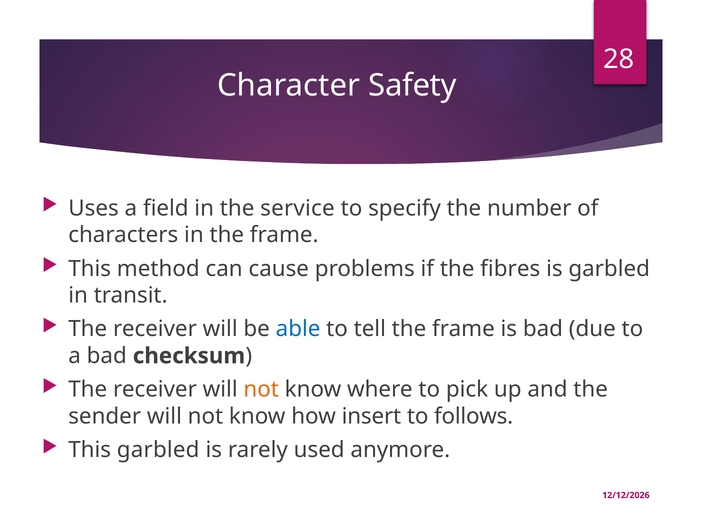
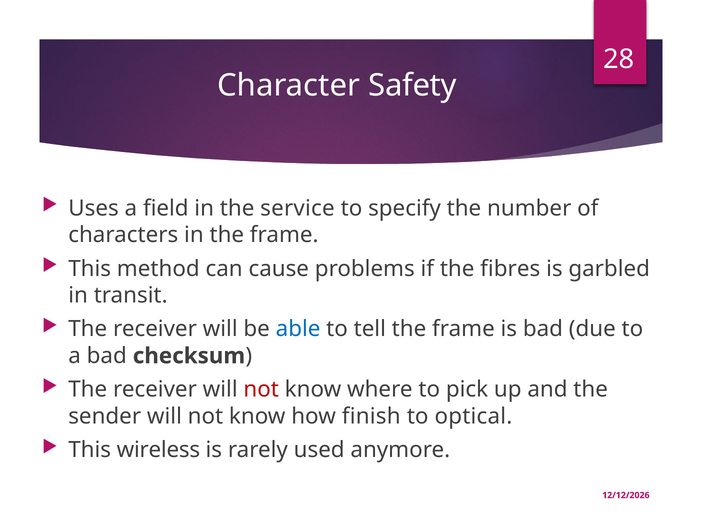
not colour: orange -> red (261, 390)
insert: insert -> finish (371, 417)
follows: follows -> optical (473, 417)
This garbled: garbled -> wireless (158, 451)
